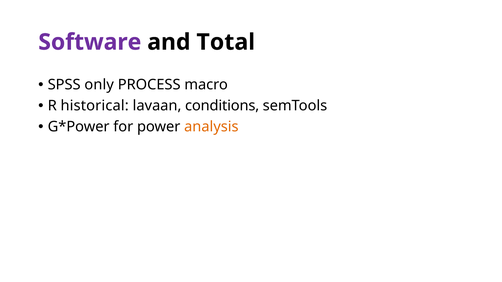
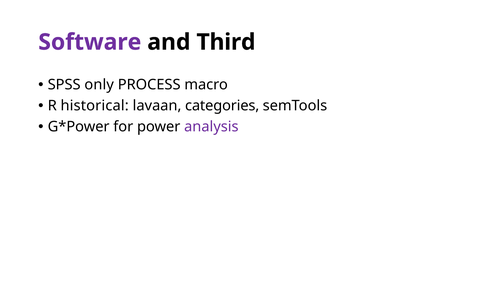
Total: Total -> Third (226, 42)
conditions: conditions -> categories (222, 106)
analysis colour: orange -> purple (211, 127)
